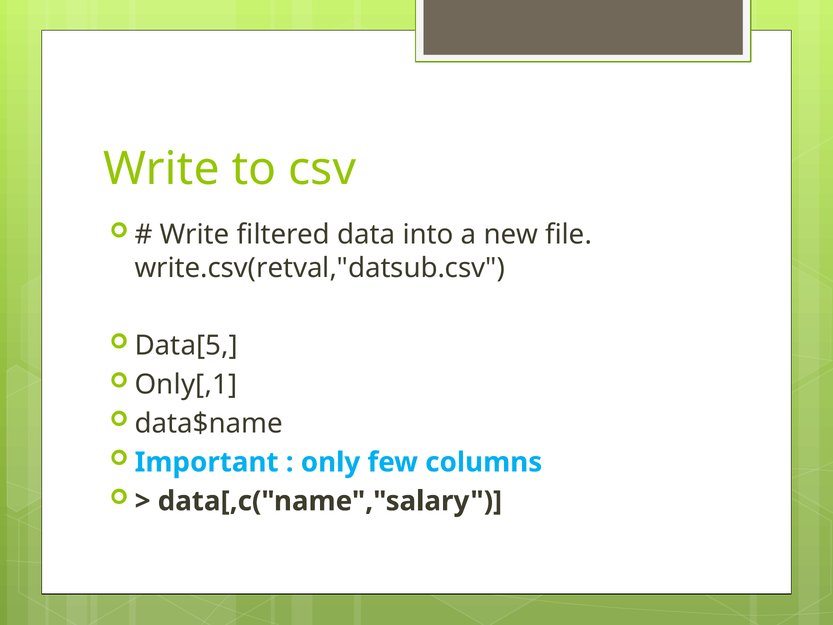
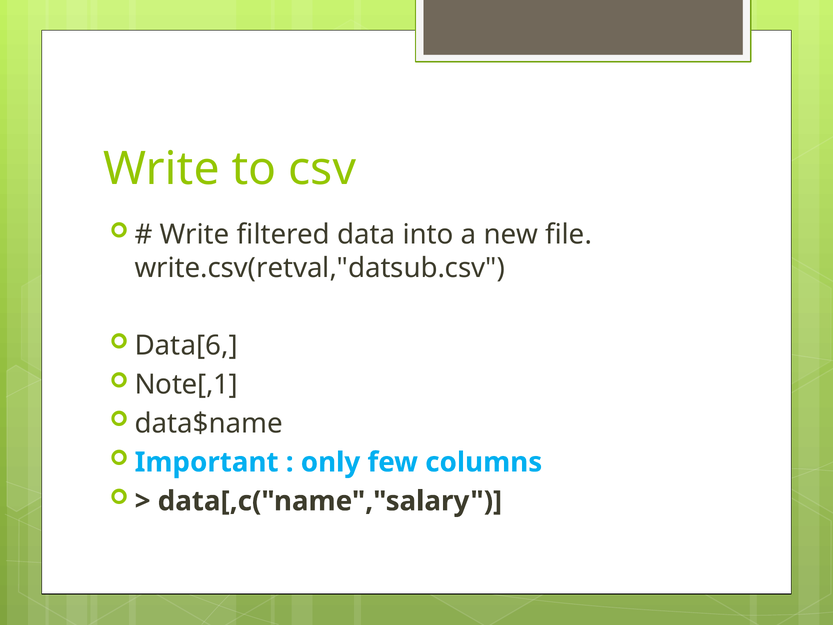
Data[5: Data[5 -> Data[6 (186, 346)
Only[,1: Only[,1 -> Note[,1 (186, 384)
